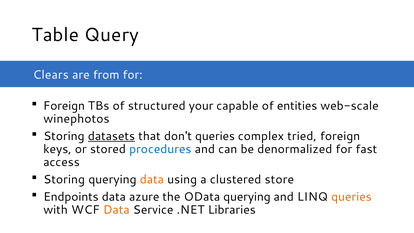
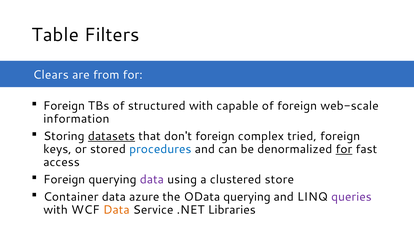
Query: Query -> Filters (112, 35)
structured your: your -> with (201, 106)
of entities: entities -> foreign (297, 106)
winephotos: winephotos -> information (76, 119)
don't queries: queries -> foreign (215, 136)
for underline: none -> present (344, 149)
Storing: Storing -> Foreign (64, 180)
data colour: orange -> purple (152, 180)
Endpoints: Endpoints -> Container (71, 197)
queries colour: orange -> purple (351, 197)
